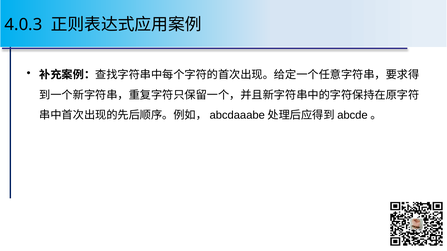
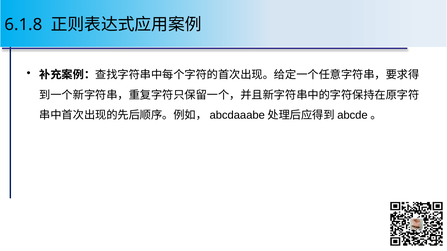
4.0.3: 4.0.3 -> 6.1.8 (24, 25)
